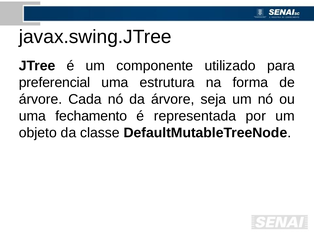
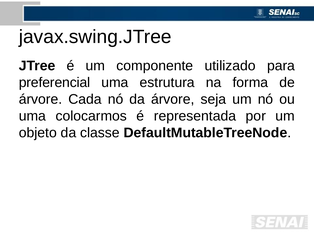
fechamento: fechamento -> colocarmos (91, 116)
